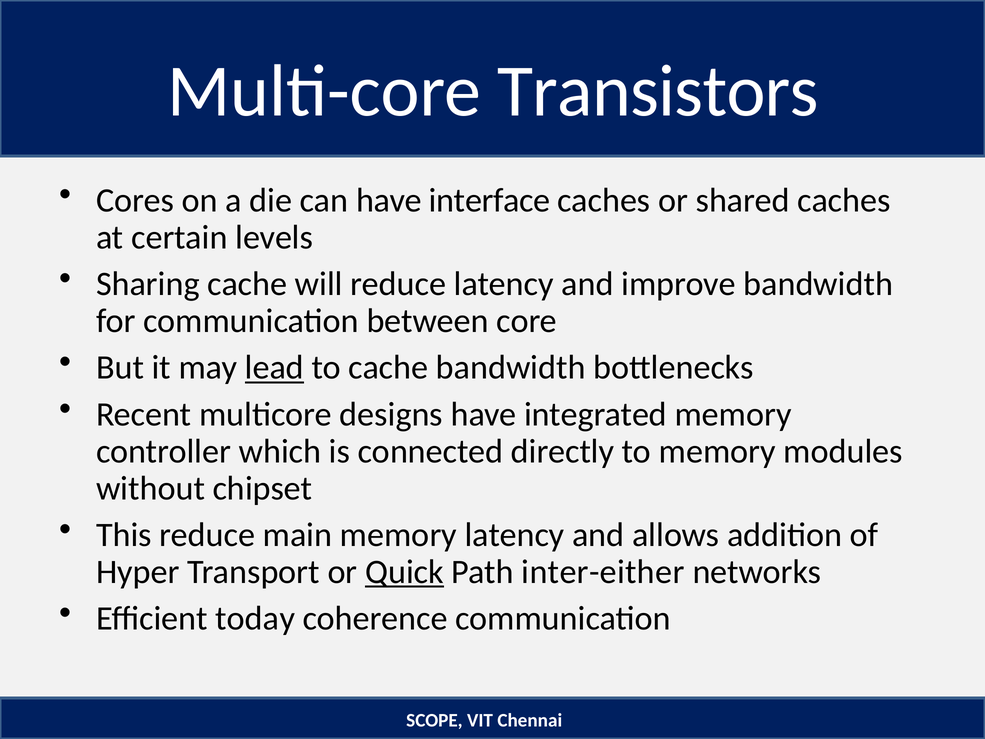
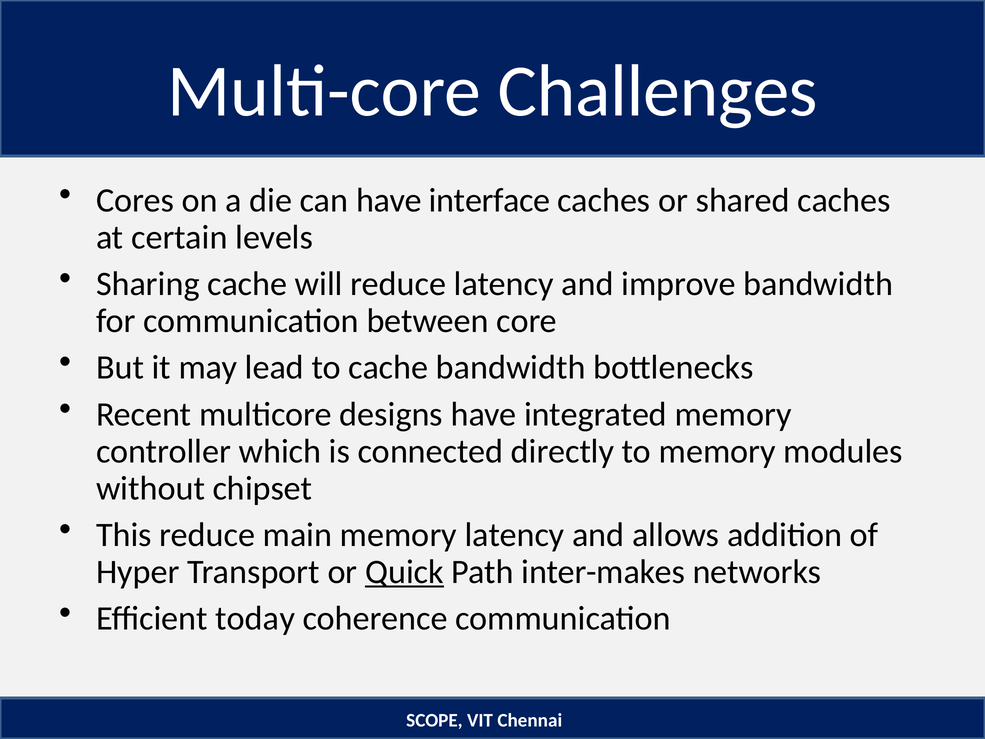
Transistors: Transistors -> Challenges (658, 91)
lead underline: present -> none (274, 368)
inter-either: inter-either -> inter-makes (603, 572)
